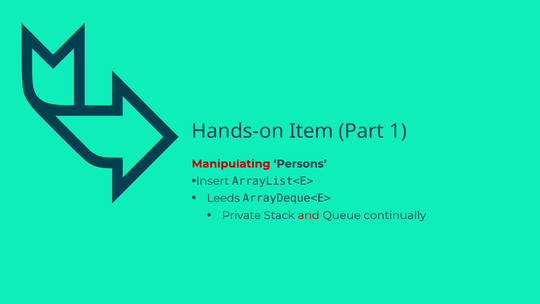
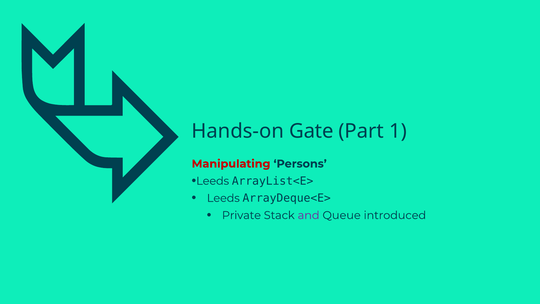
Item: Item -> Gate (311, 131)
Insert: Insert -> Leeds (213, 181)
and colour: red -> purple (309, 215)
continually: continually -> introduced (395, 215)
